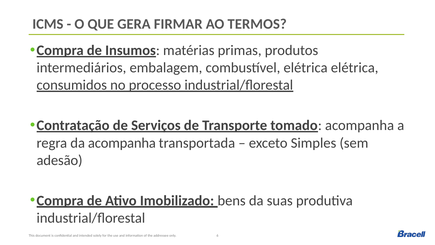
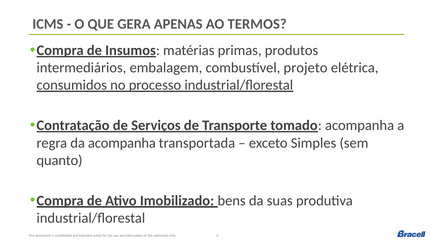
FIRMAR: FIRMAR -> APENAS (178, 24)
combustível elétrica: elétrica -> projeto (306, 68)
adesão: adesão -> quanto (60, 160)
